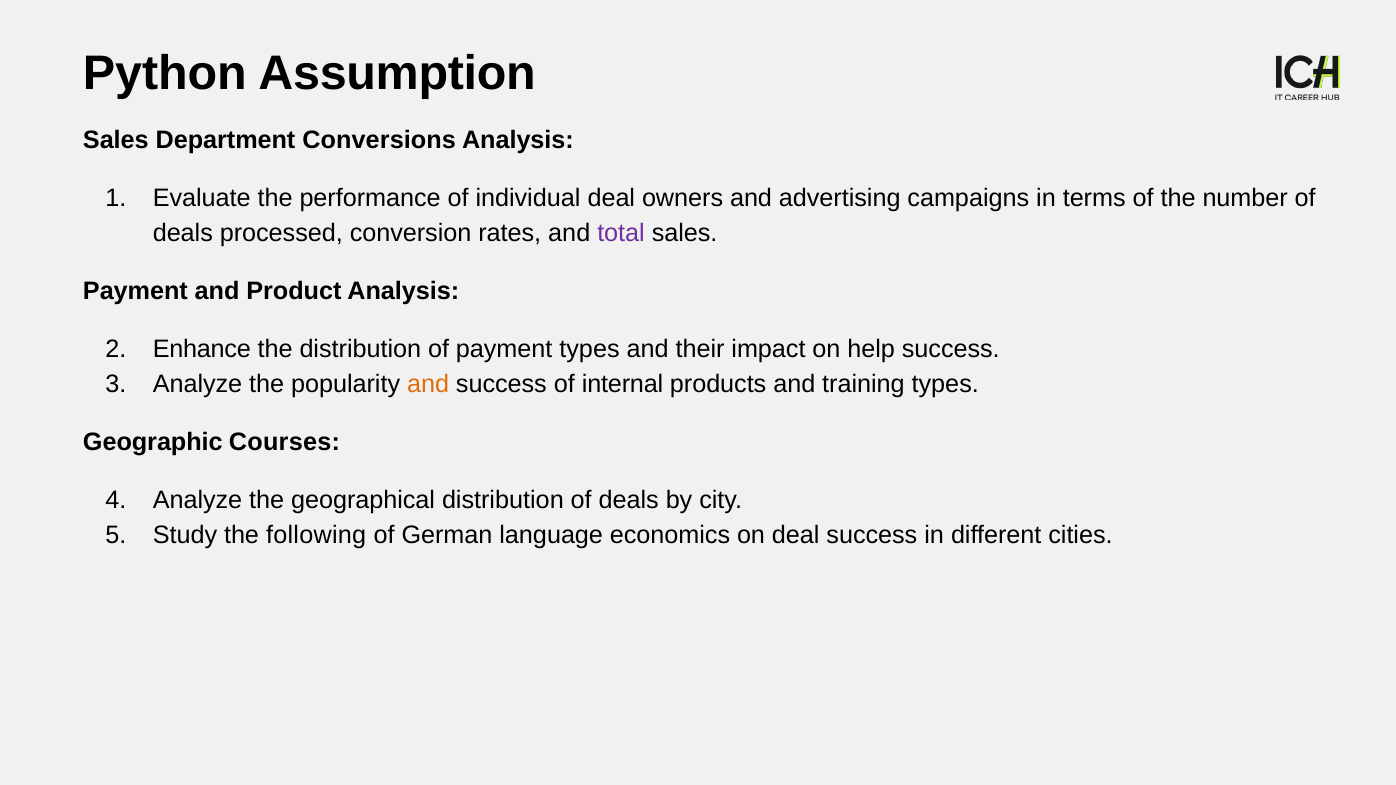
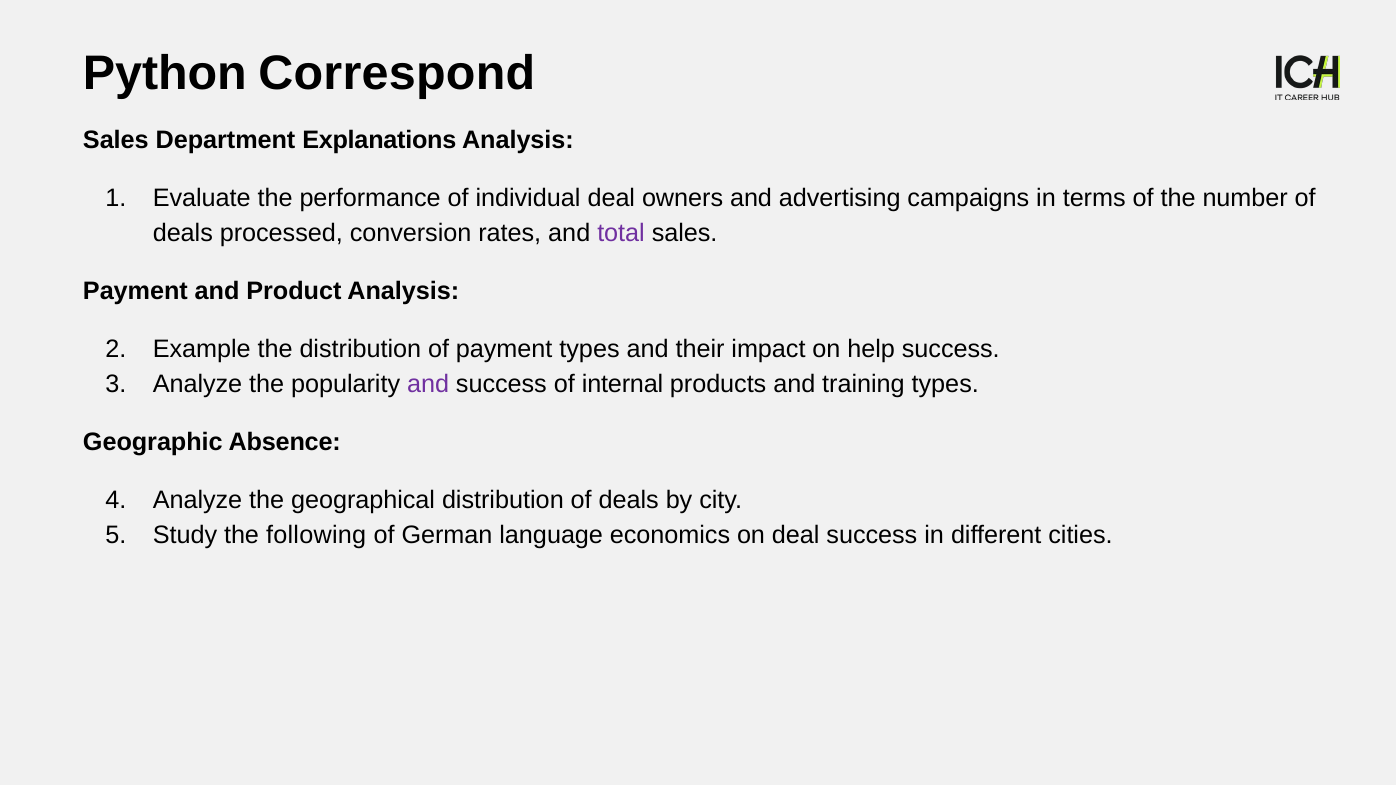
Assumption: Assumption -> Correspond (397, 73)
Conversions: Conversions -> Explanations (379, 141)
Enhance: Enhance -> Example (202, 349)
and colour: orange -> purple (428, 384)
Courses: Courses -> Absence (285, 442)
